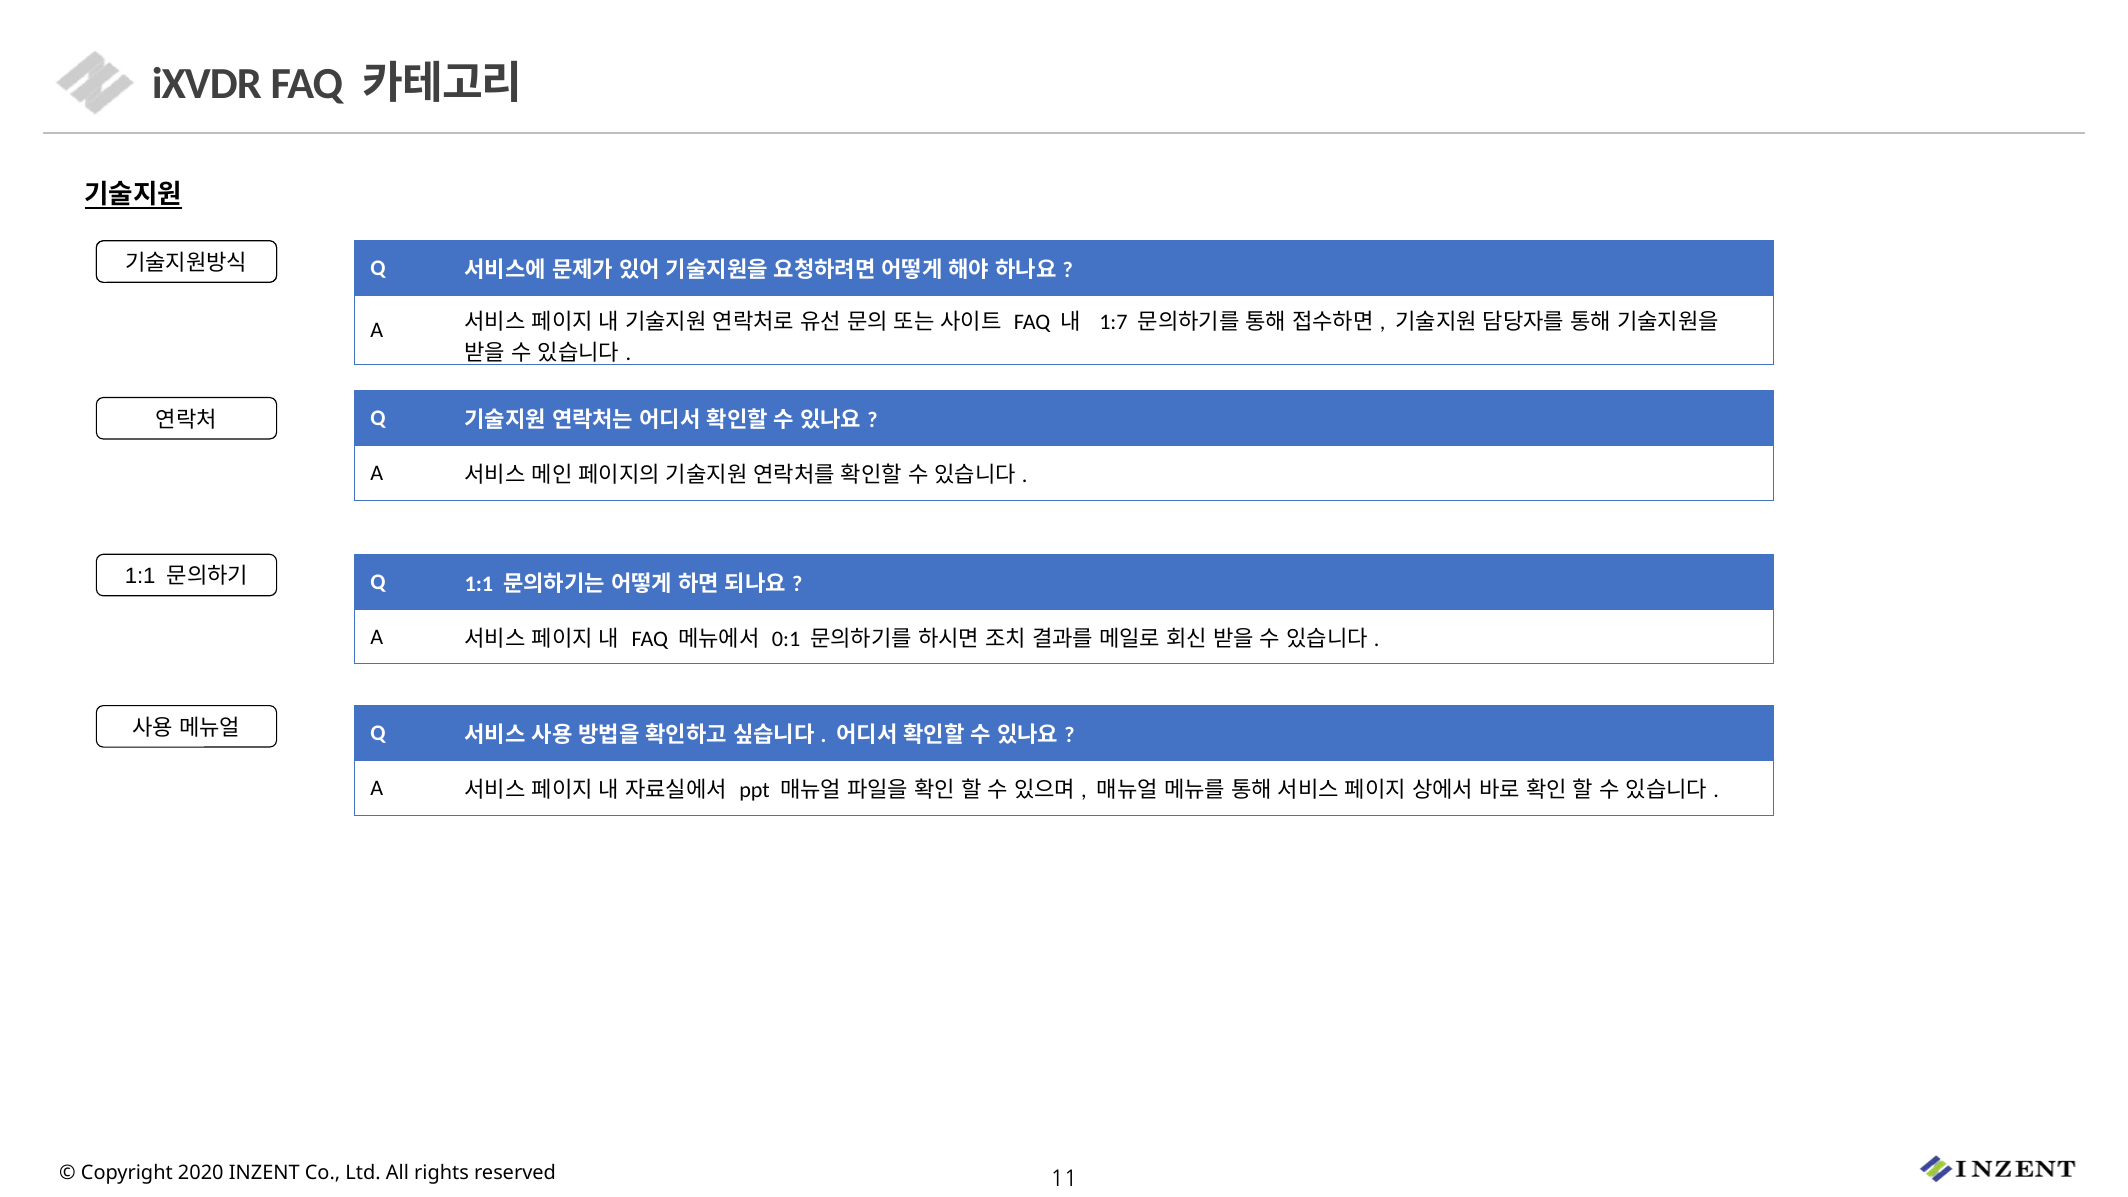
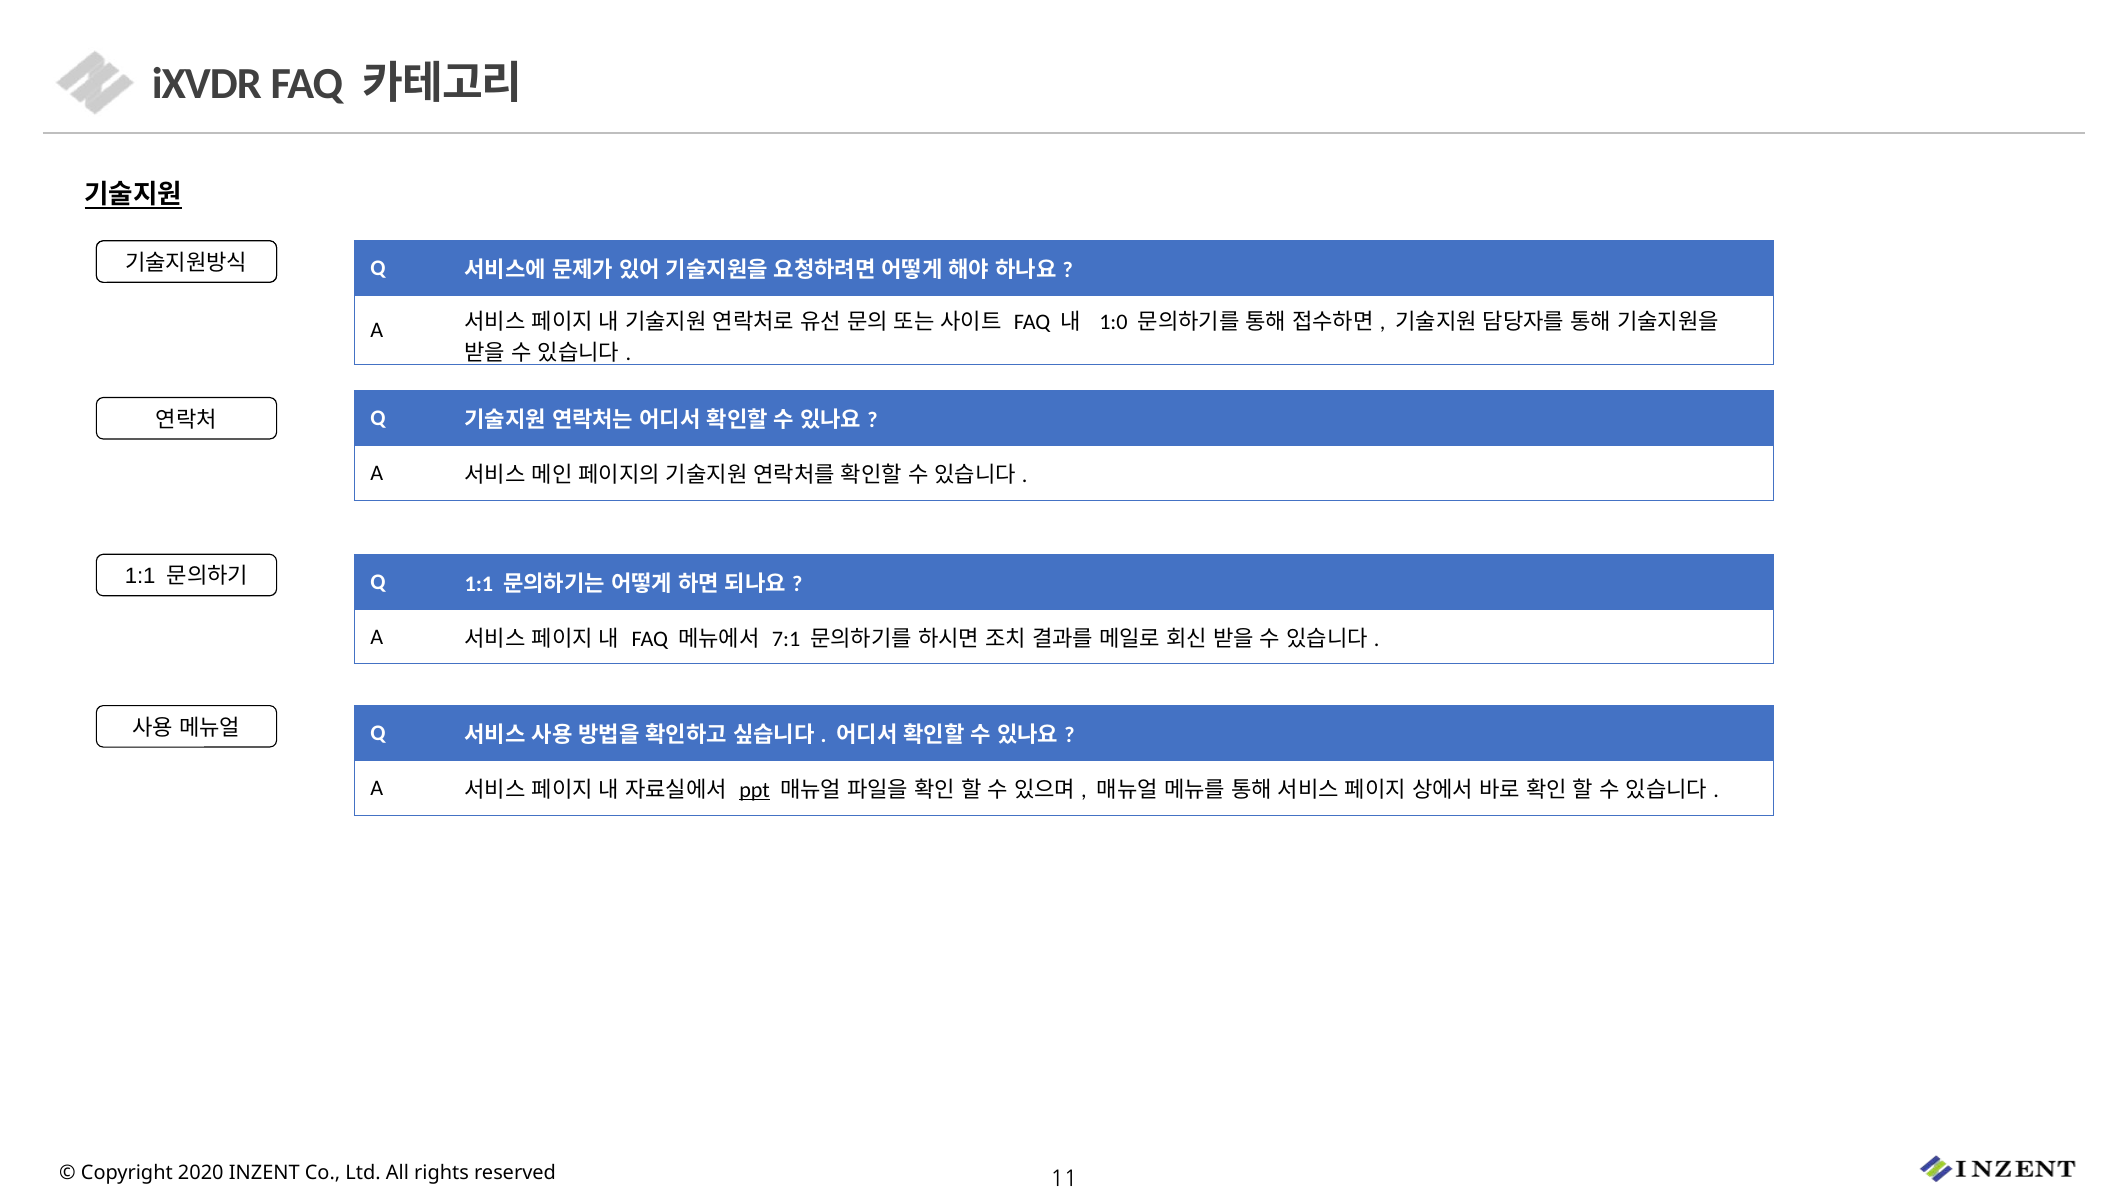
1:7: 1:7 -> 1:0 (1113, 322)
0:1: 0:1 -> 7:1 (786, 639)
ppt underline: none -> present (755, 790)
